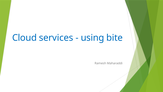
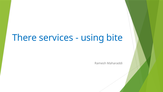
Cloud: Cloud -> There (24, 38)
